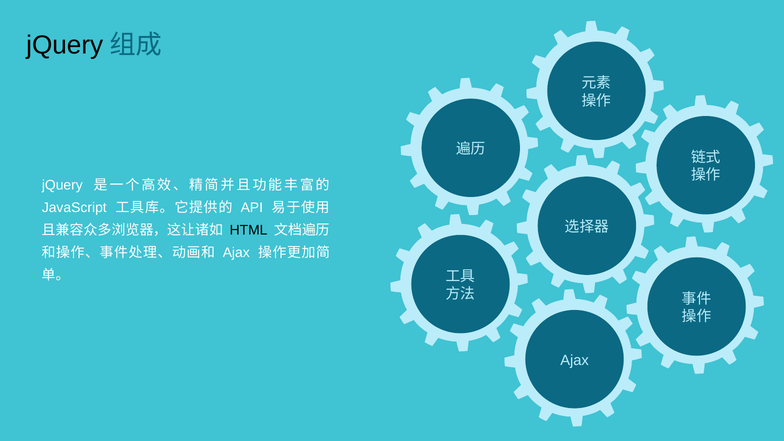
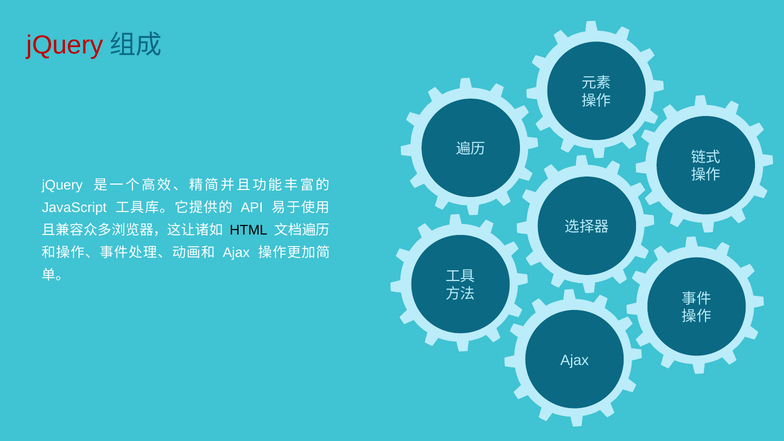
jQuery colour: black -> red (65, 45)
